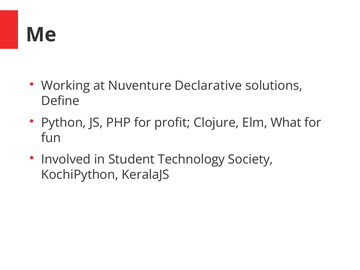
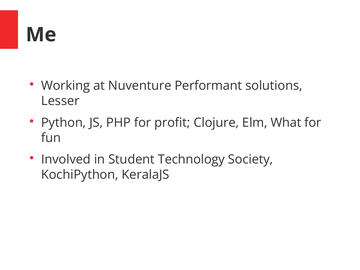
Declarative: Declarative -> Performant (208, 86)
Define: Define -> Lesser (60, 101)
